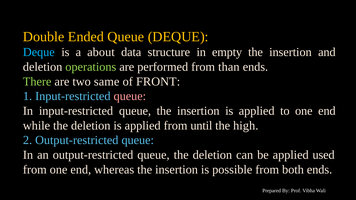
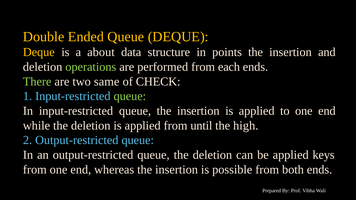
Deque colour: light blue -> yellow (39, 52)
empty: empty -> points (227, 52)
than: than -> each (229, 67)
FRONT: FRONT -> CHECK (158, 82)
queue colour: pink -> light green (130, 96)
used: used -> keys (324, 155)
